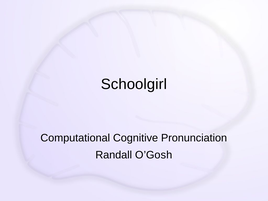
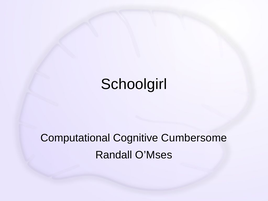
Pronunciation: Pronunciation -> Cumbersome (194, 138)
O’Gosh: O’Gosh -> O’Mses (154, 155)
